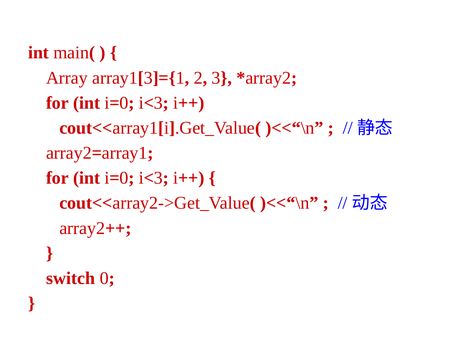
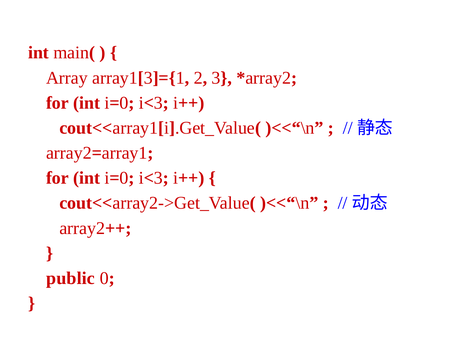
switch: switch -> public (71, 279)
